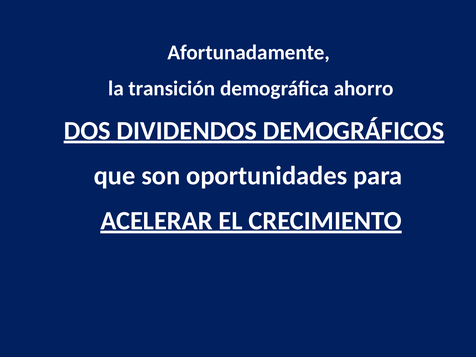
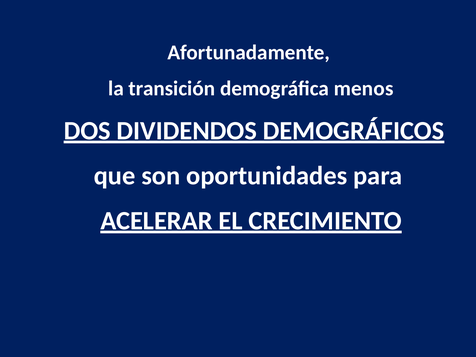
ahorro: ahorro -> menos (364, 89)
